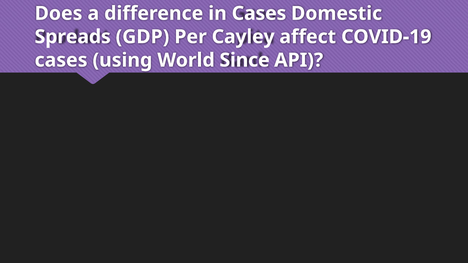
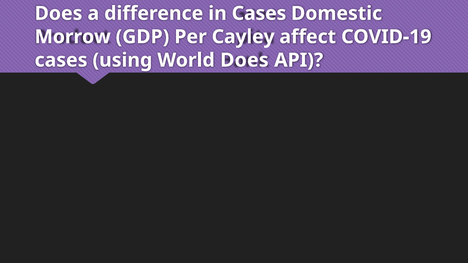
Spreads: Spreads -> Morrow (73, 37)
World Since: Since -> Does (244, 60)
